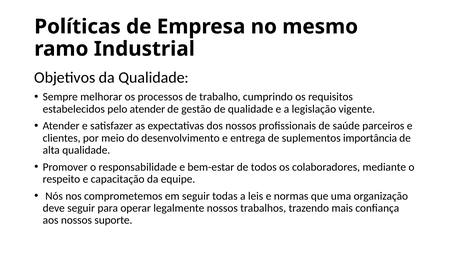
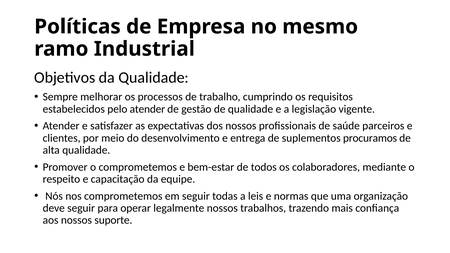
importância: importância -> procuramos (370, 138)
o responsabilidade: responsabilidade -> comprometemos (138, 167)
